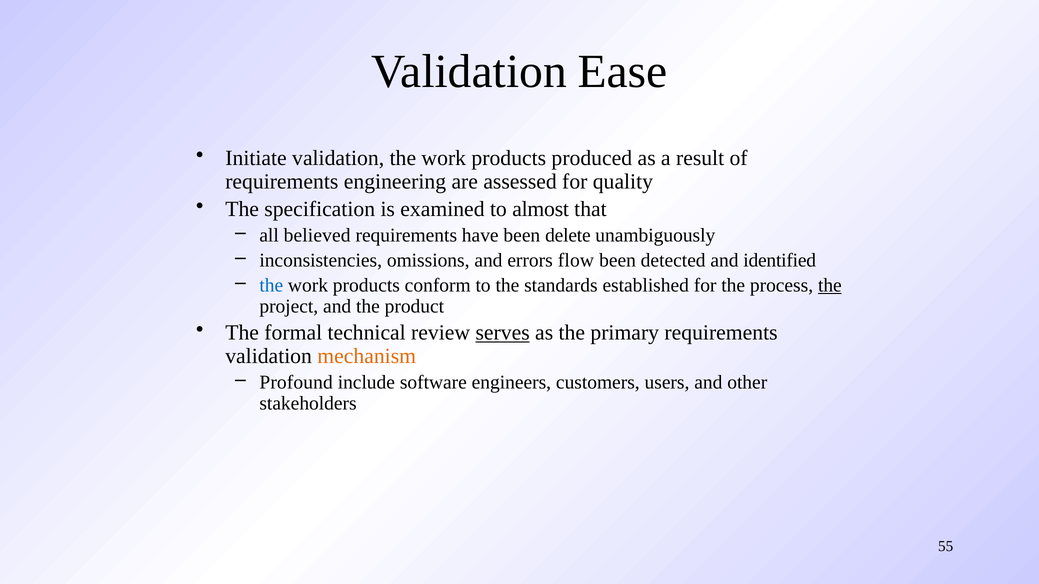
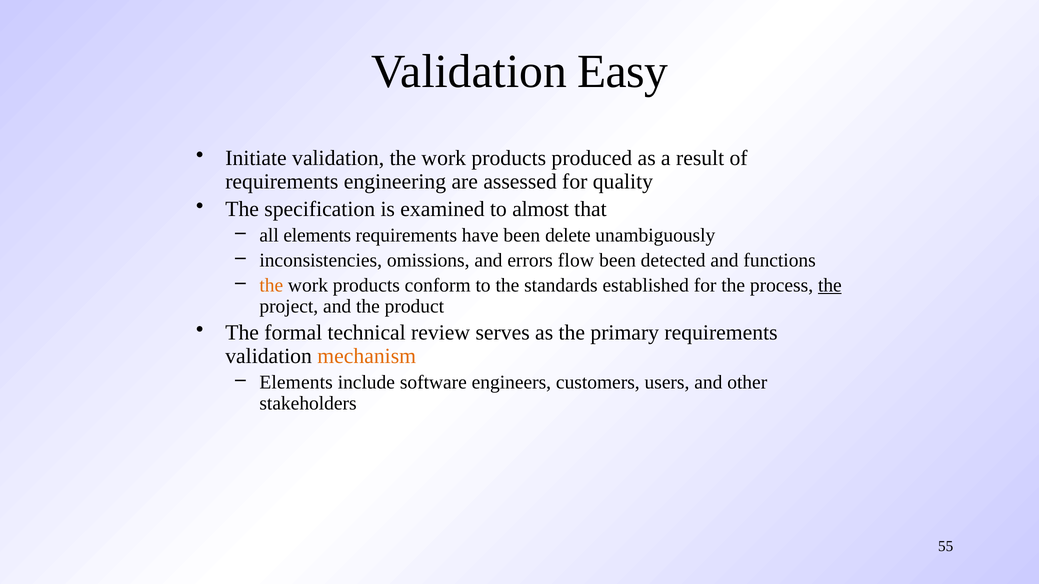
Ease: Ease -> Easy (623, 72)
all believed: believed -> elements (317, 236)
identified: identified -> functions (780, 260)
the colour: blue -> orange (271, 285)
serves underline: present -> none (503, 333)
Profound: Profound -> Elements (296, 382)
